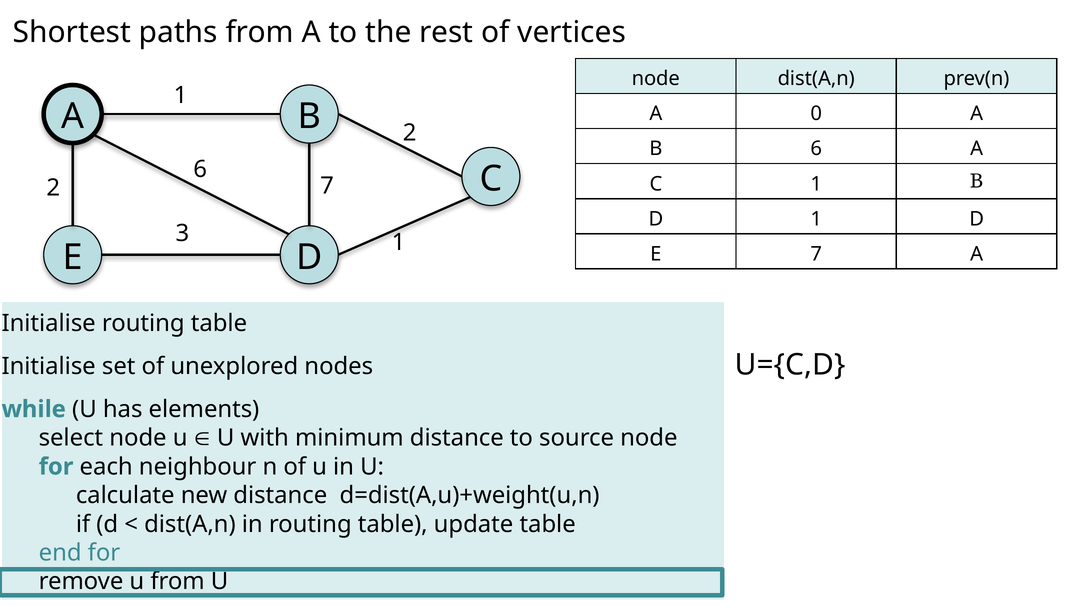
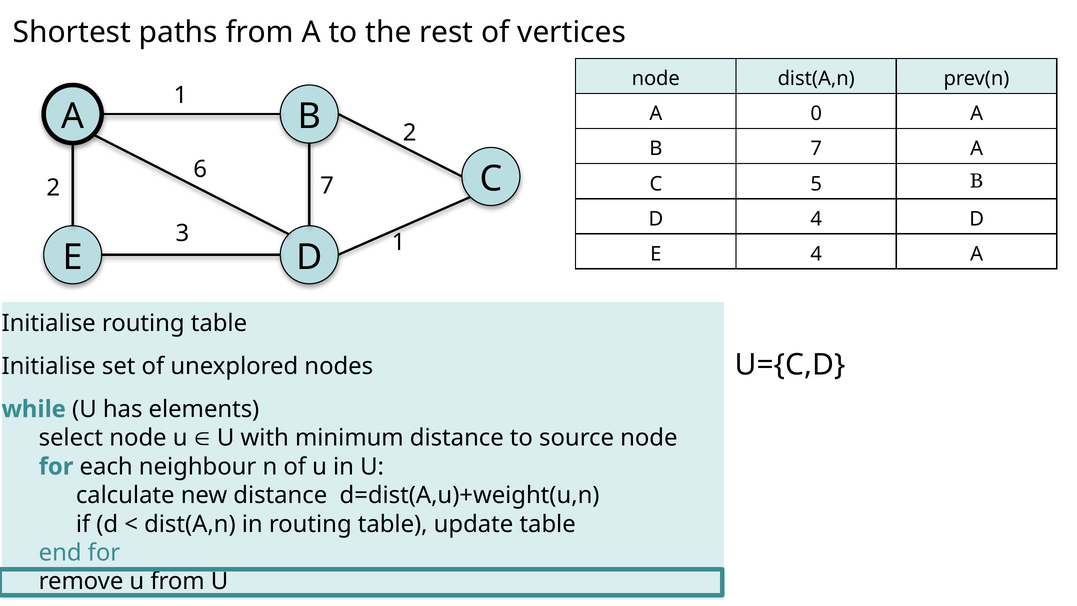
B 6: 6 -> 7 (816, 149)
C 1: 1 -> 5 (816, 184)
D 1: 1 -> 4 (816, 219)
E 7: 7 -> 4 (816, 254)
